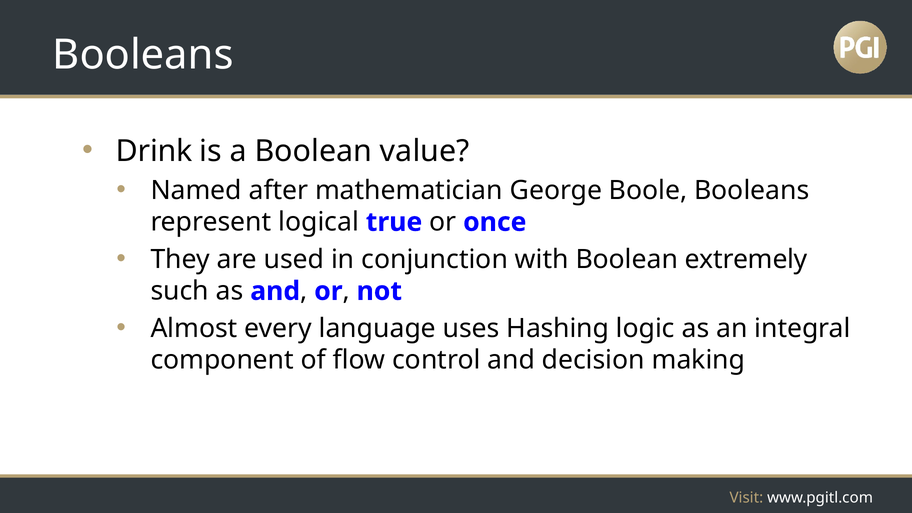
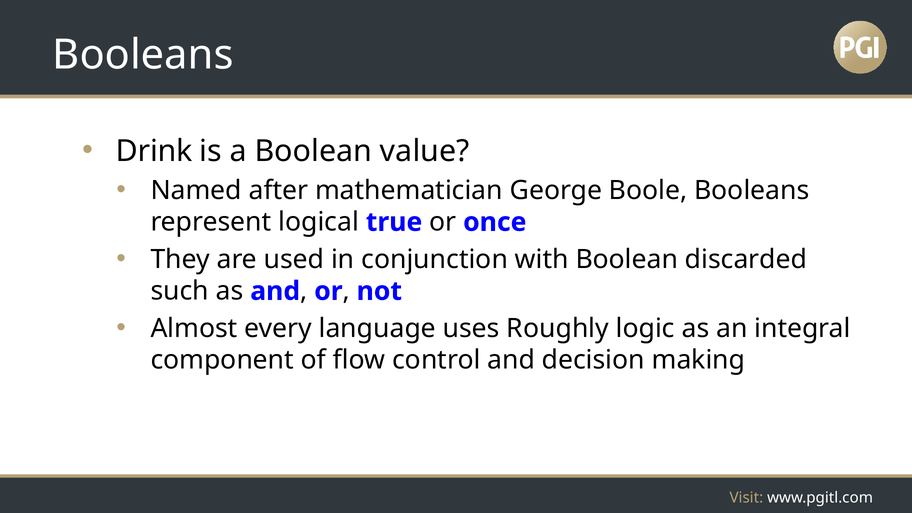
extremely: extremely -> discarded (746, 259)
Hashing: Hashing -> Roughly (558, 328)
